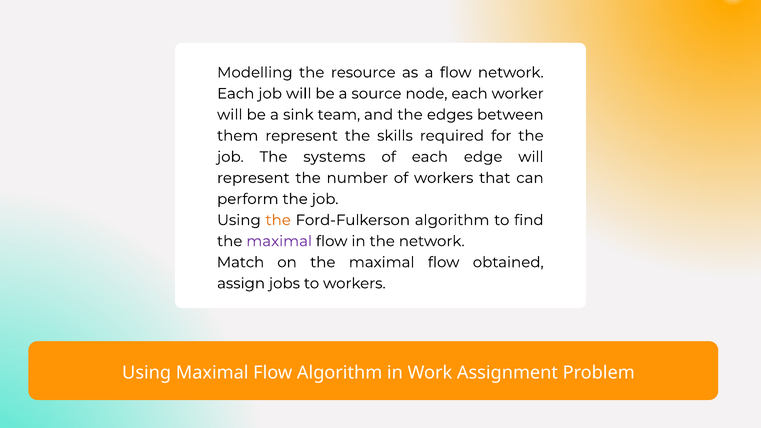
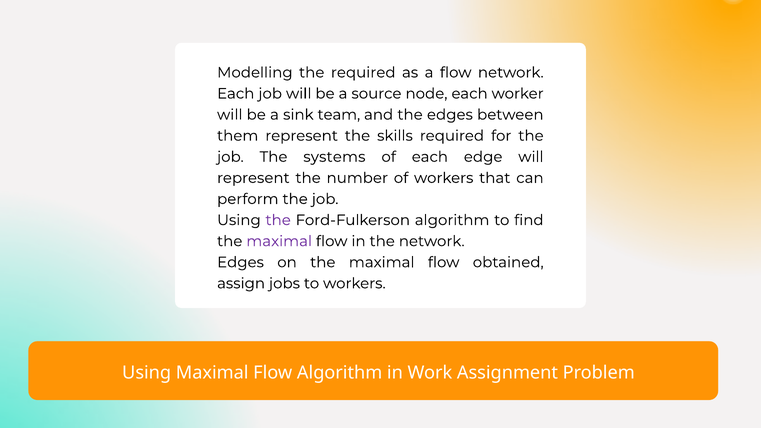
the resource: resource -> required (363, 73)
the colour: orange -> purple (278, 220)
Match: Match -> Edges (240, 262)
